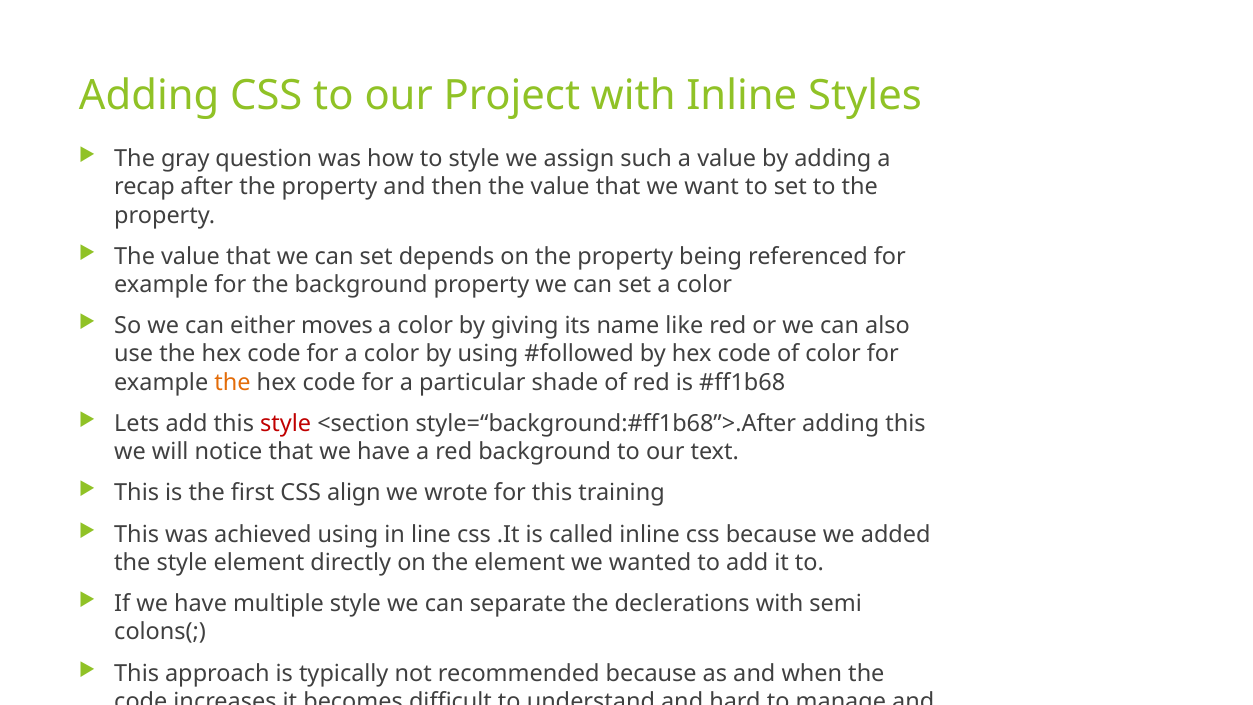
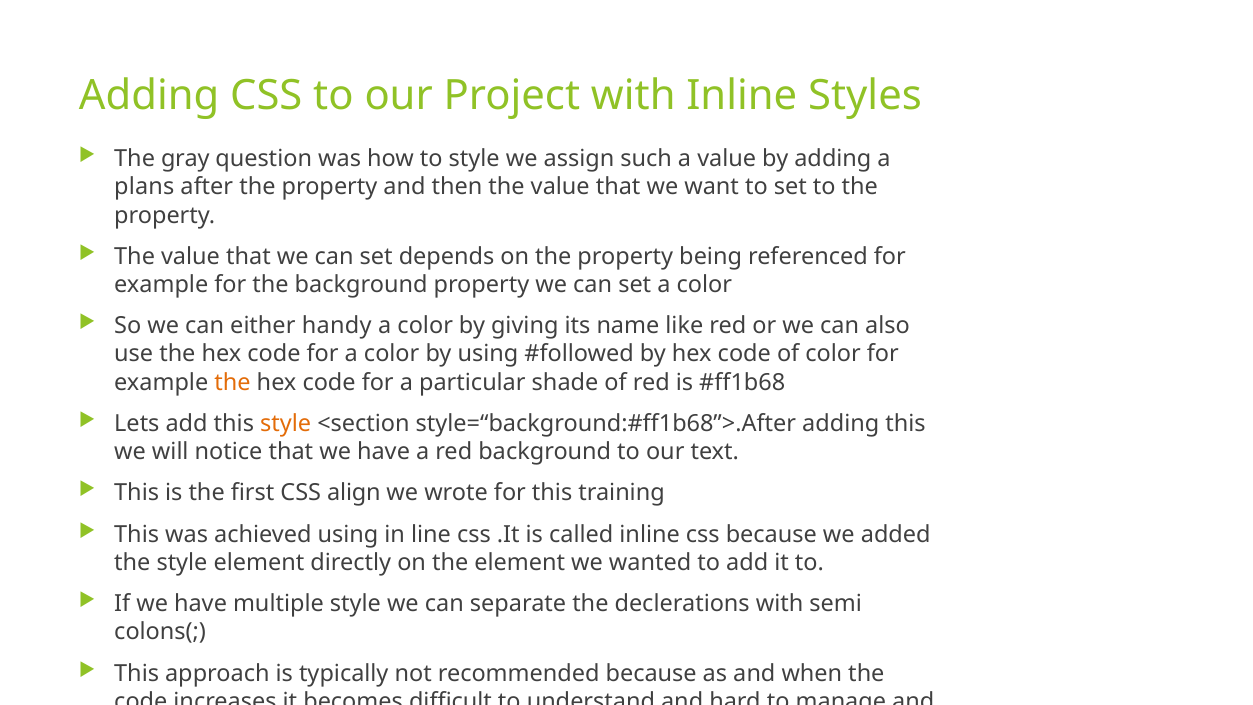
recap: recap -> plans (144, 187)
moves: moves -> handy (337, 326)
style colour: red -> orange (286, 424)
